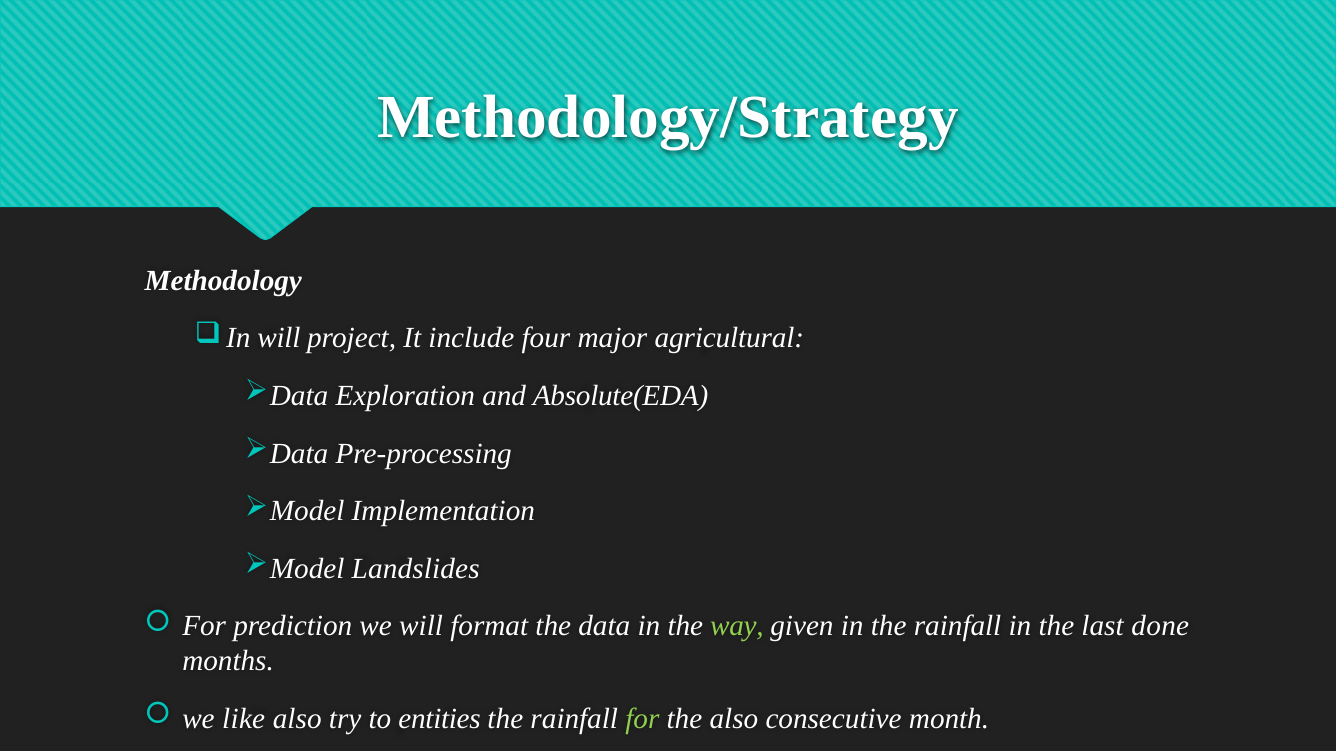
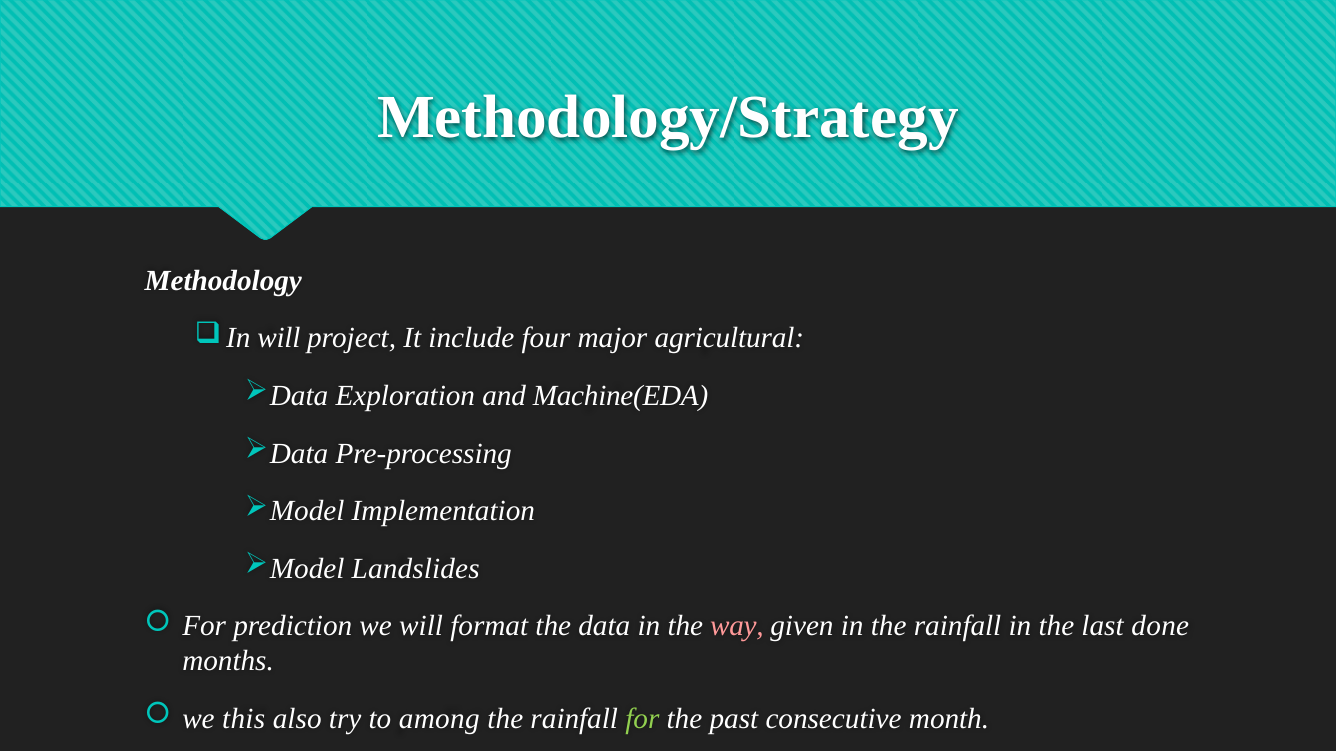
Absolute(EDA: Absolute(EDA -> Machine(EDA (621, 396)
way colour: light green -> pink (737, 627)
like: like -> this (244, 719)
entities: entities -> among (439, 719)
the also: also -> past (734, 719)
